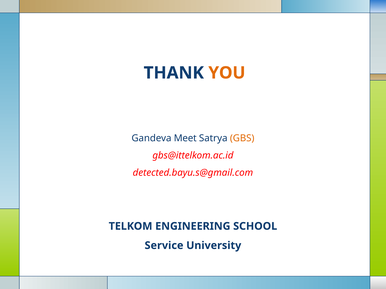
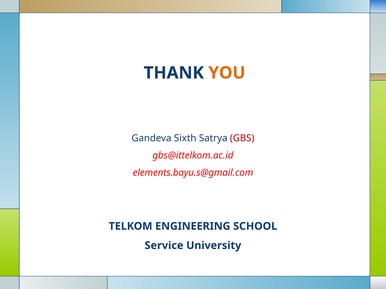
Meet: Meet -> Sixth (185, 138)
GBS colour: orange -> red (242, 138)
detected.bayu.s@gmail.com: detected.bayu.s@gmail.com -> elements.bayu.s@gmail.com (193, 173)
